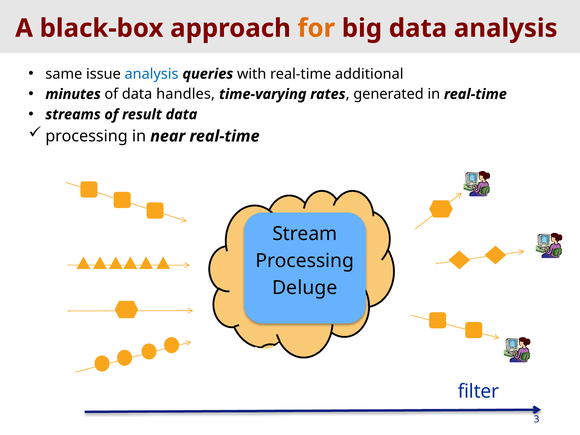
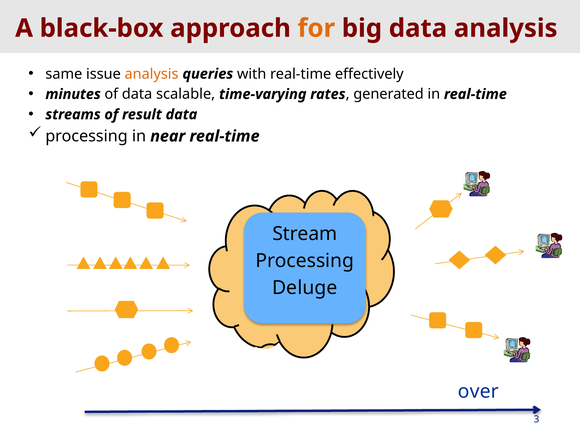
analysis colour: blue -> orange (151, 74)
additional: additional -> effectively (369, 74)
handles: handles -> scalable (186, 94)
filter: filter -> over (478, 392)
